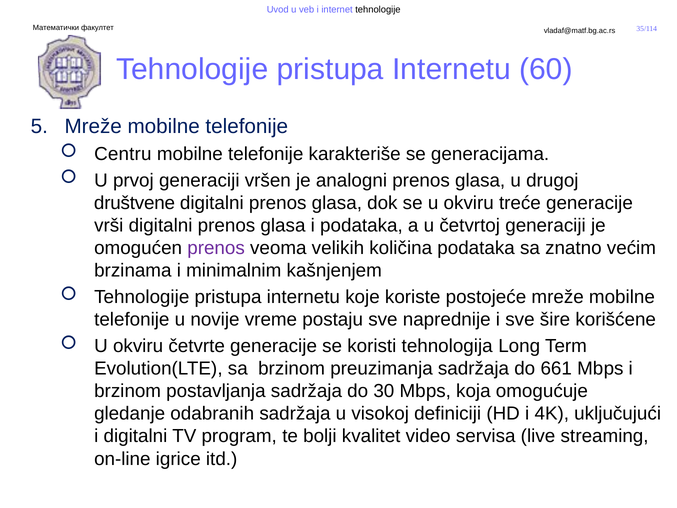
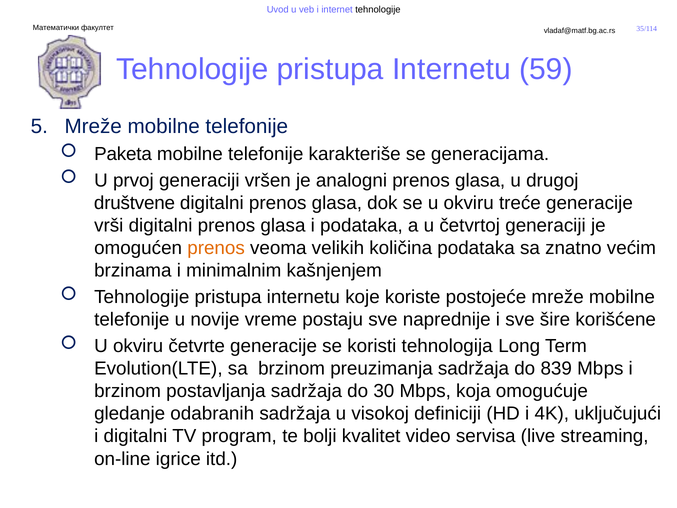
60: 60 -> 59 (546, 69)
Centru: Centru -> Paketa (123, 154)
prenos colour: purple -> orange (216, 248)
661: 661 -> 839 (556, 368)
